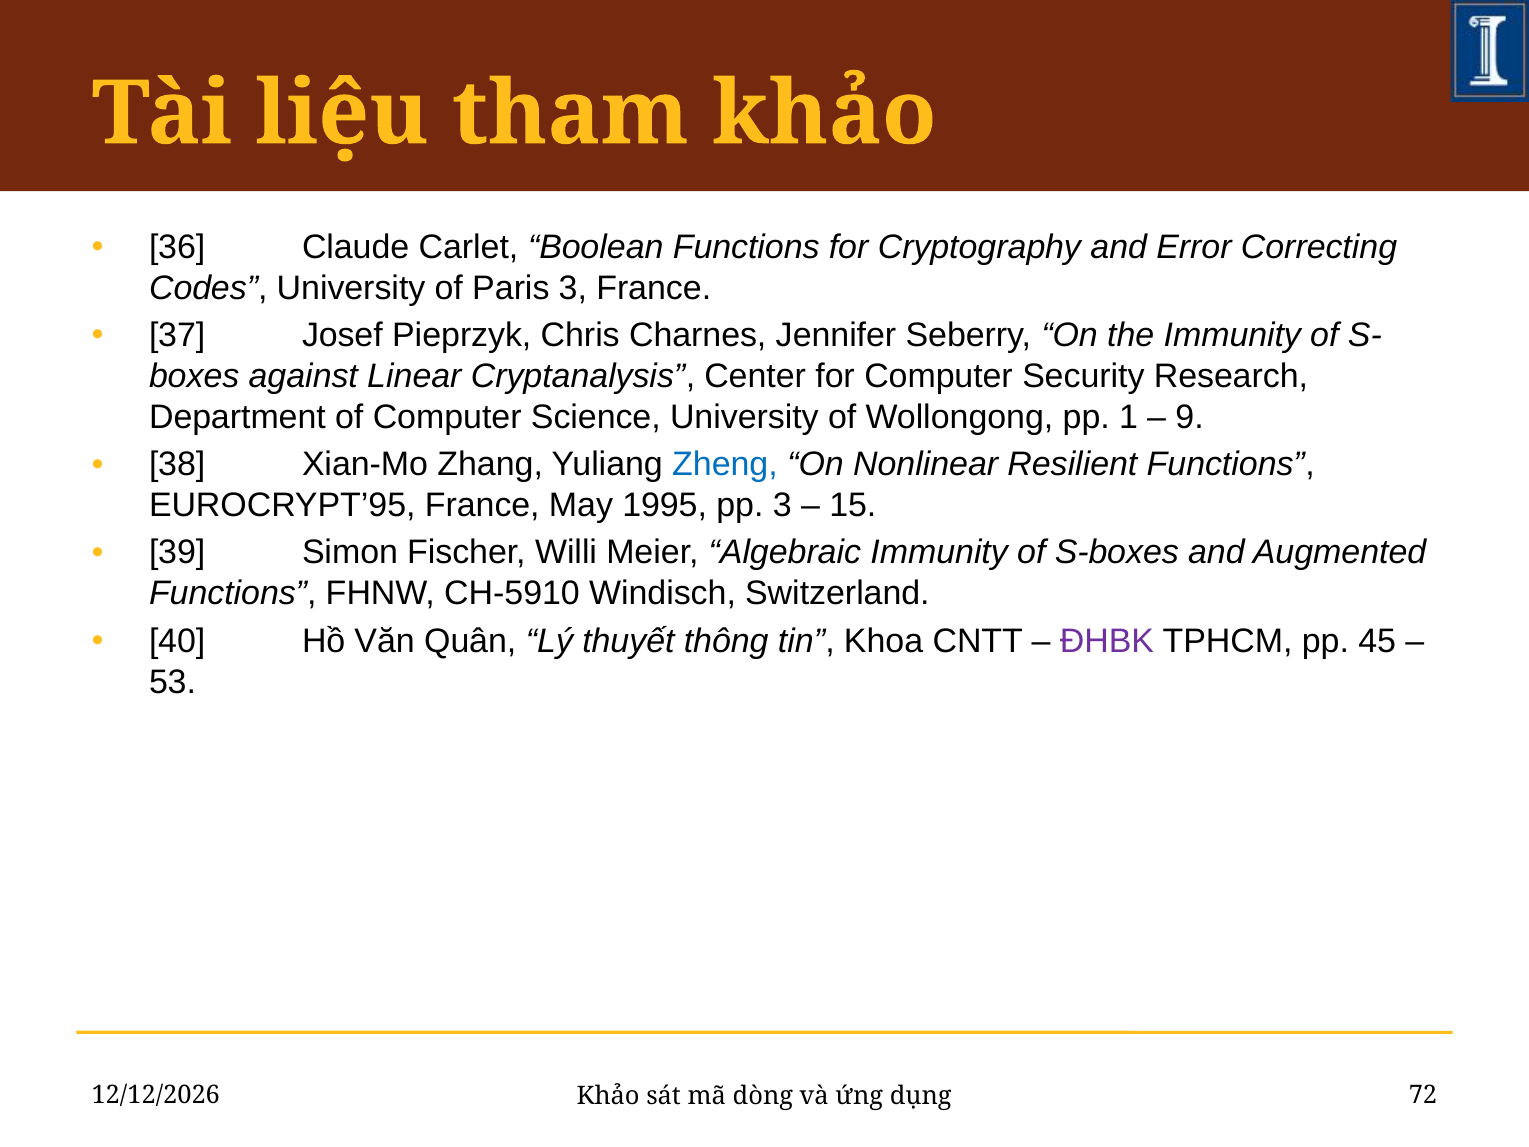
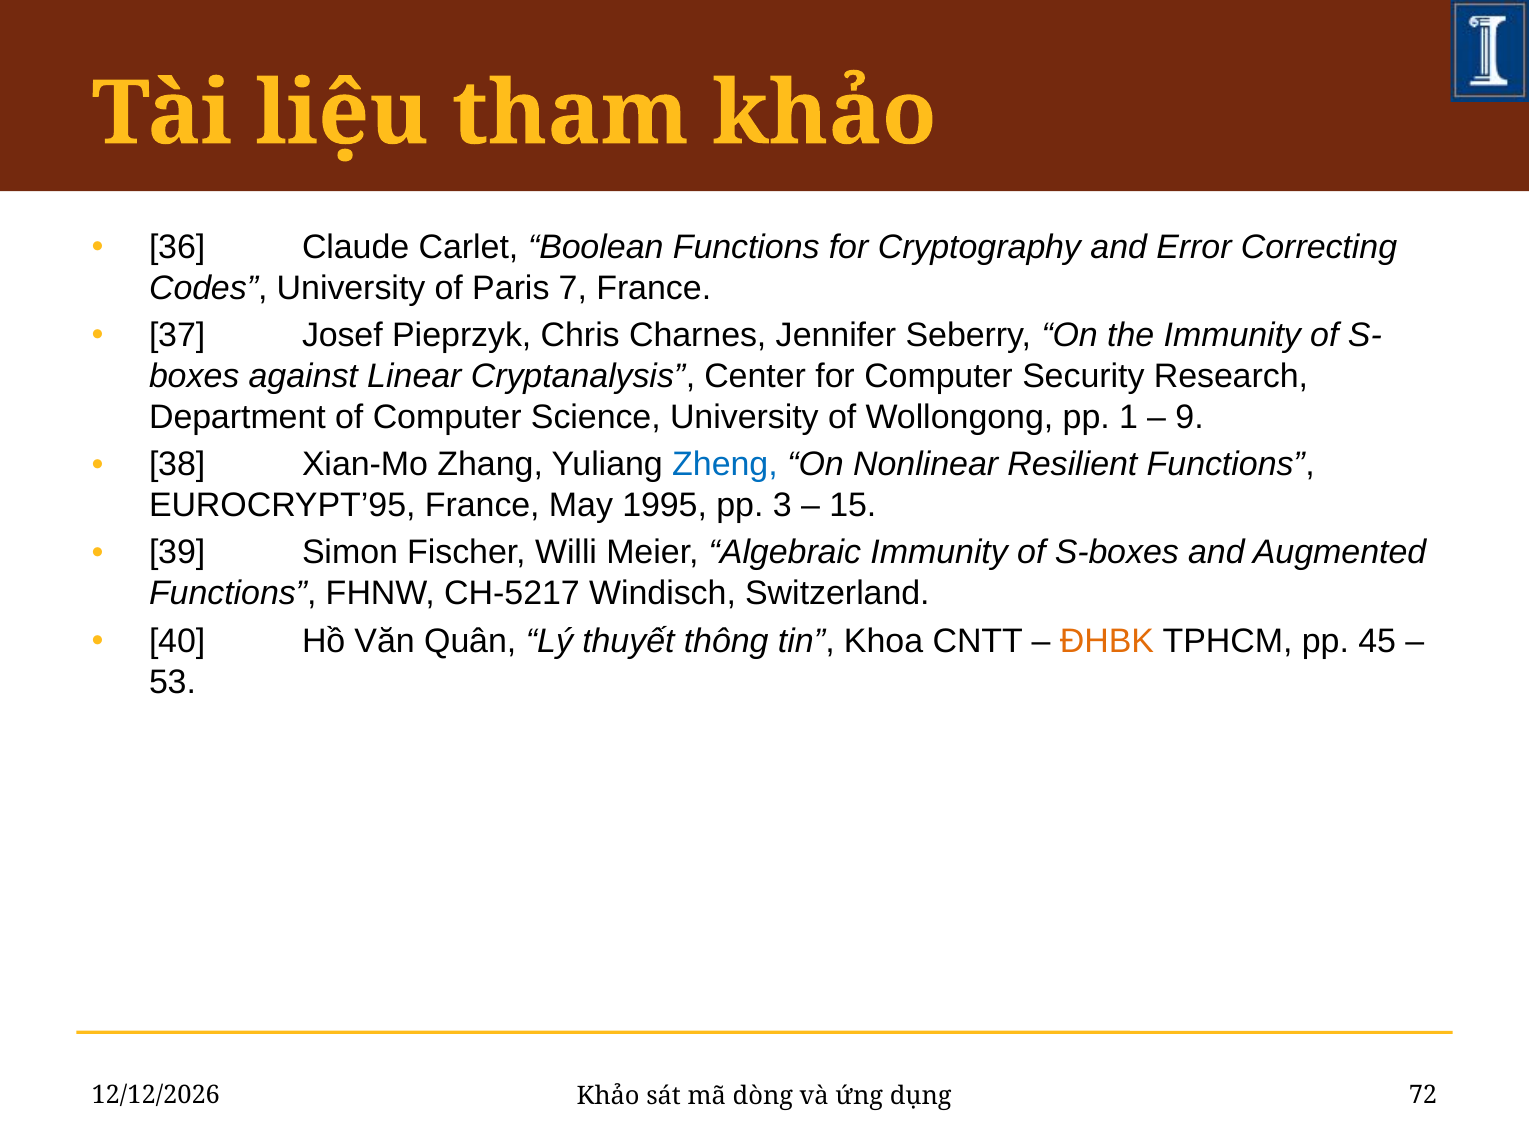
Paris 3: 3 -> 7 (573, 288)
CH-5910: CH-5910 -> CH-5217 (512, 593)
ĐHBK colour: purple -> orange (1107, 641)
